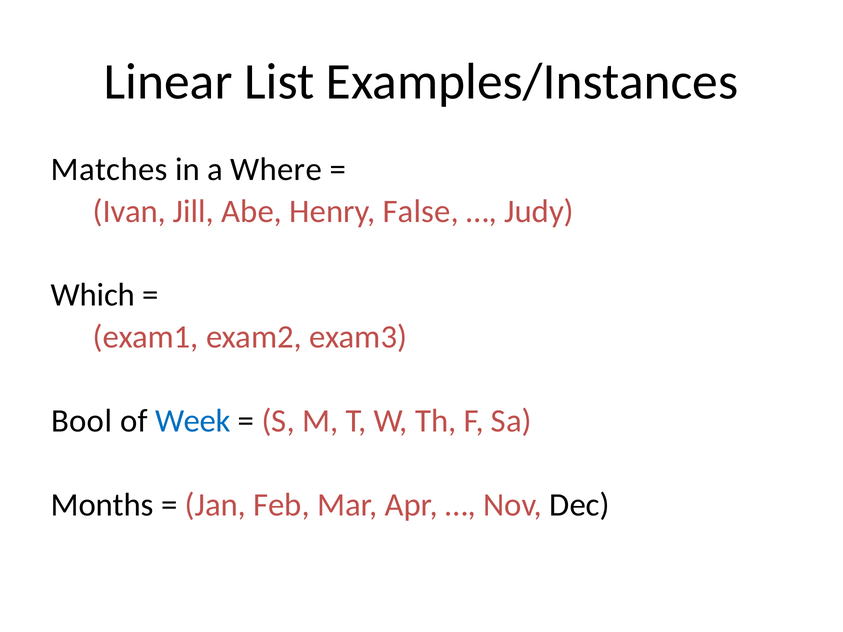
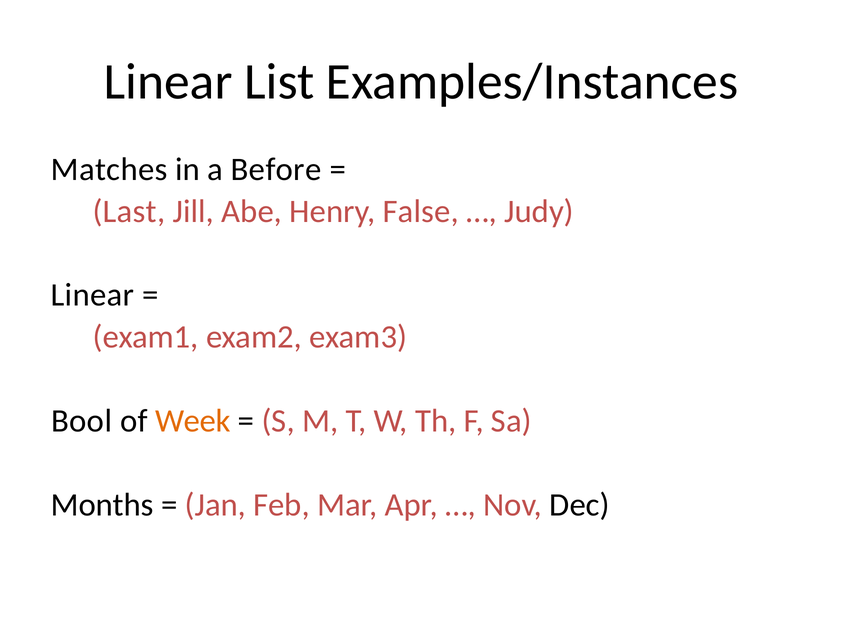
Where: Where -> Before (276, 169)
Ivan: Ivan -> Last (129, 211)
Which: Which -> Linear (93, 295)
Week colour: blue -> orange (193, 421)
